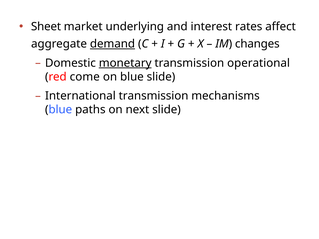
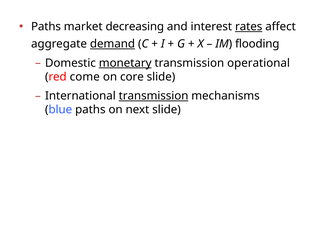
Sheet: Sheet -> Paths (46, 27)
underlying: underlying -> decreasing (135, 27)
rates underline: none -> present (249, 27)
changes: changes -> flooding (257, 44)
on blue: blue -> core (132, 77)
transmission underline: none -> present (154, 96)
